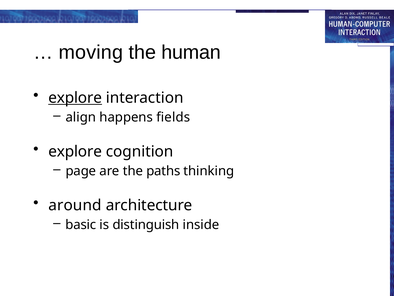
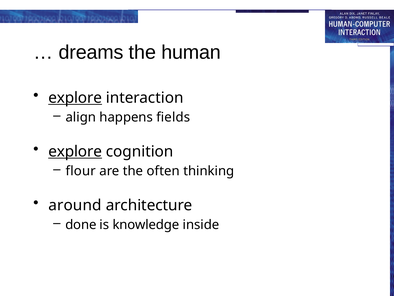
moving: moving -> dreams (91, 52)
explore underline: none -> present (75, 151)
page: page -> flour (81, 171)
paths: paths -> often (163, 171)
basic: basic -> done (81, 224)
distinguish: distinguish -> knowledge (146, 224)
